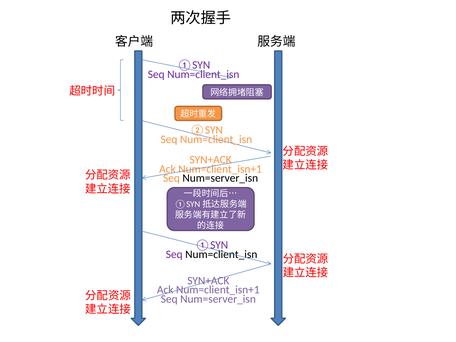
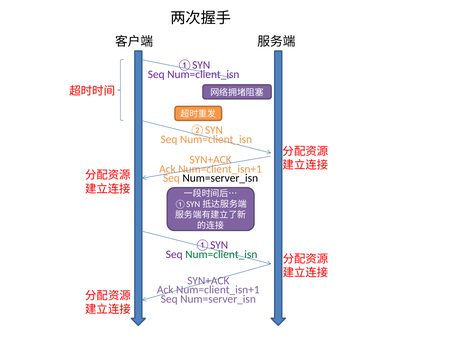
Num=client_isn colour: black -> green (221, 254)
